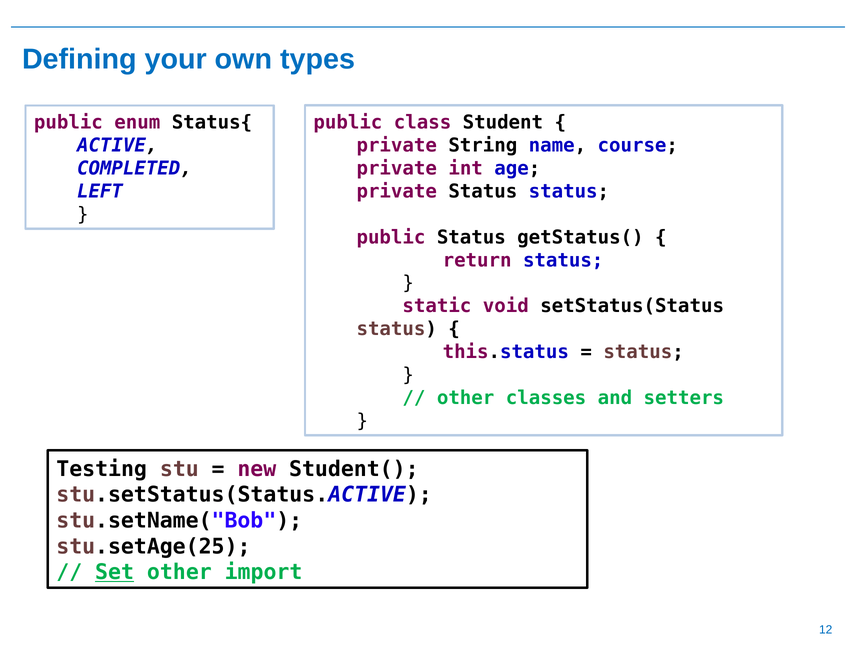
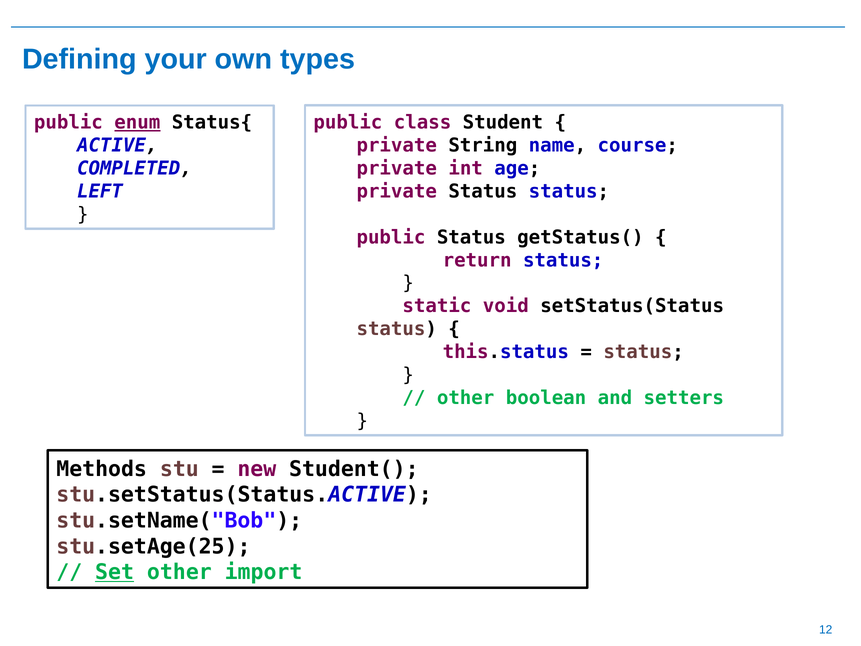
enum underline: none -> present (137, 122)
classes: classes -> boolean (546, 398)
Testing: Testing -> Methods (102, 469)
